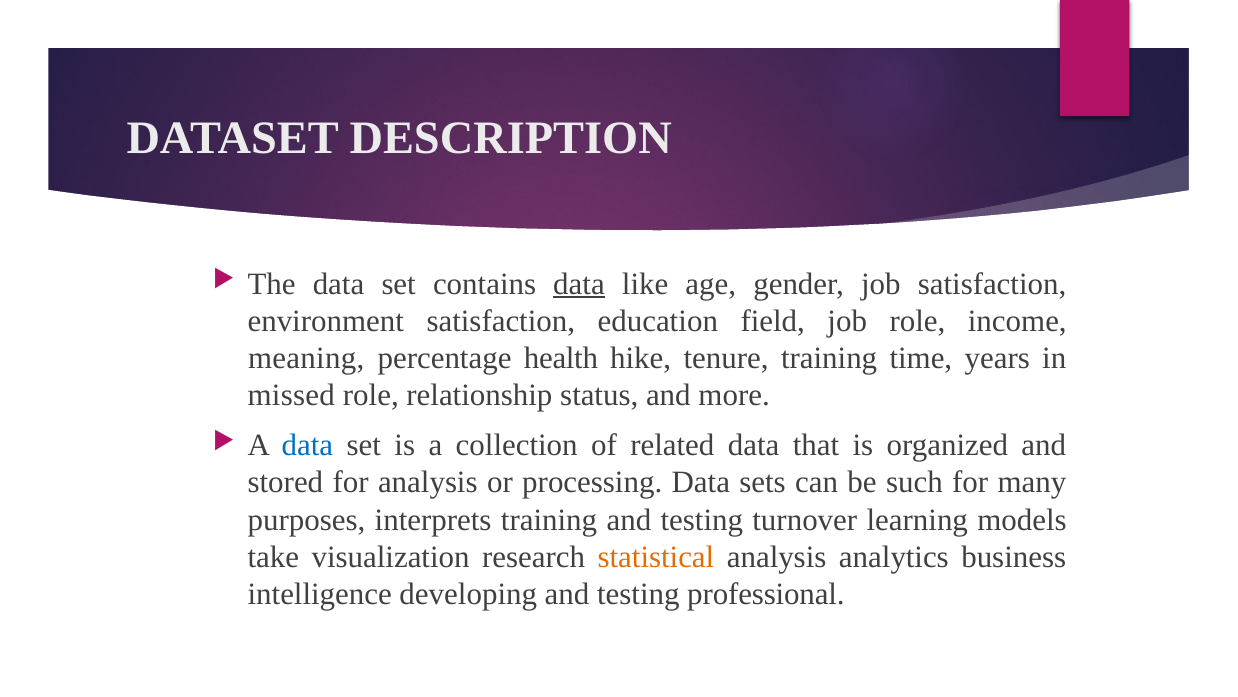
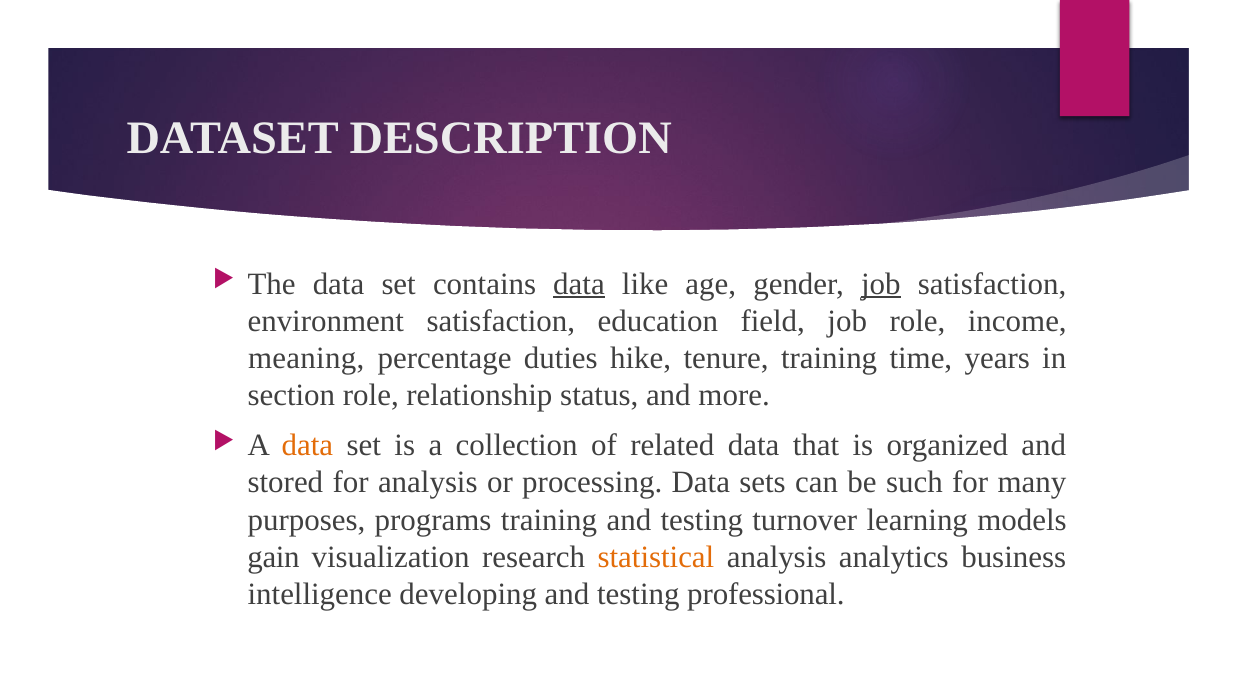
job underline: none -> present (881, 284)
health: health -> duties (561, 358)
missed: missed -> section (291, 395)
data colour: blue -> orange (307, 445)
interprets: interprets -> programs (433, 519)
take: take -> gain (274, 557)
